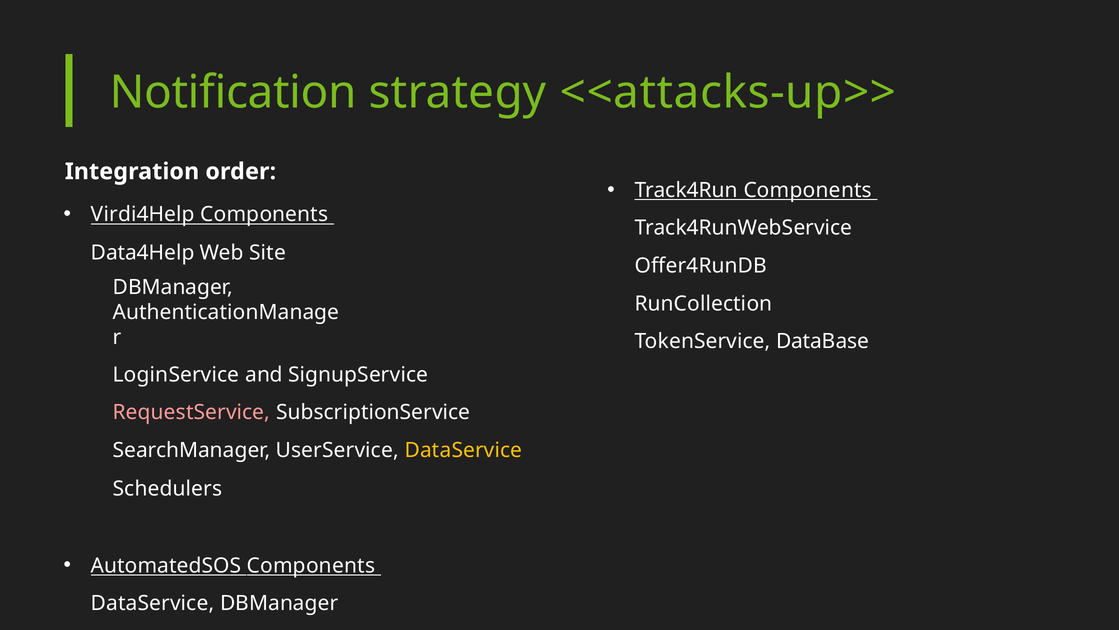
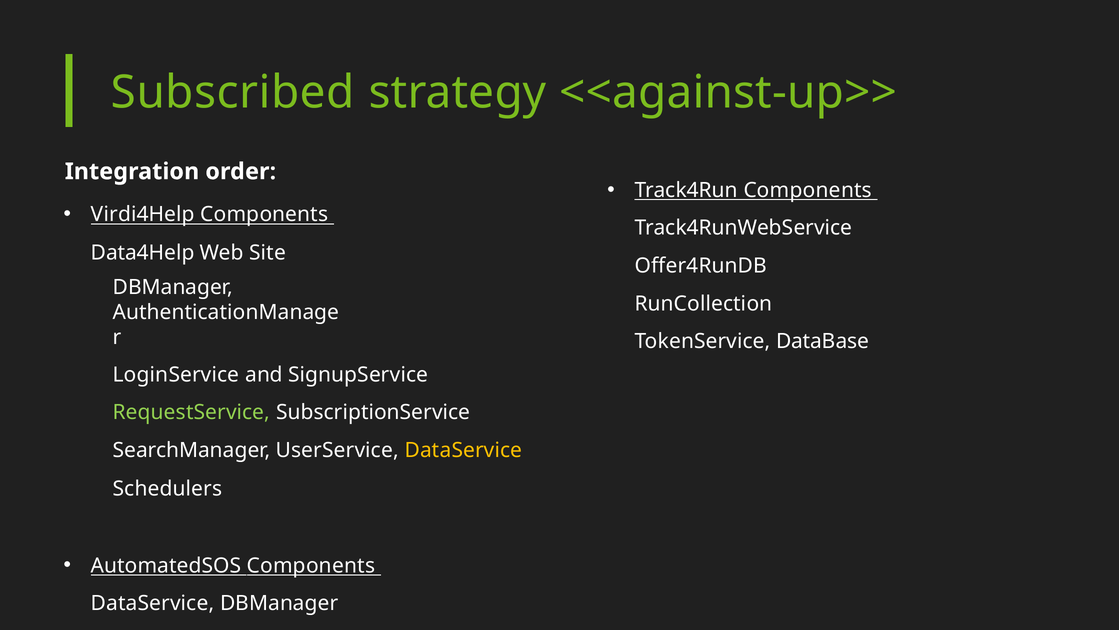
Notification: Notification -> Subscribed (233, 93)
<<attacks-up>>: <<attacks-up>> -> <<against-up>> (728, 93)
RequestService colour: pink -> light green (191, 412)
